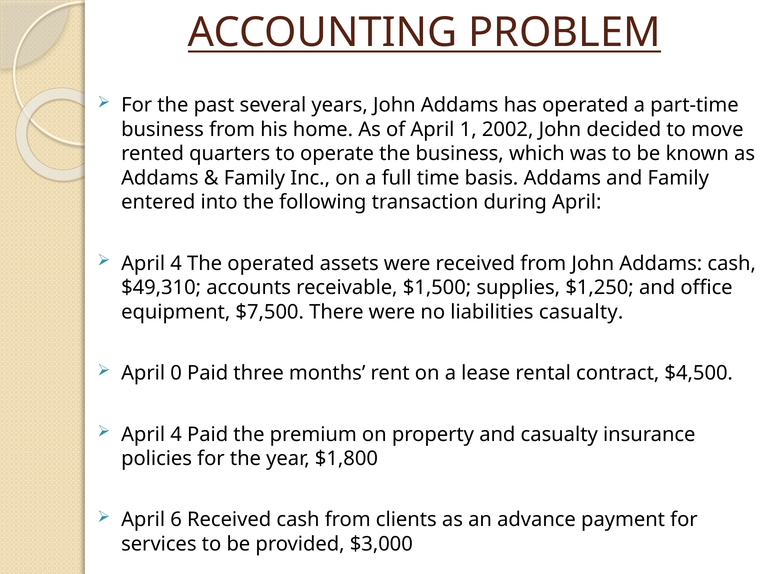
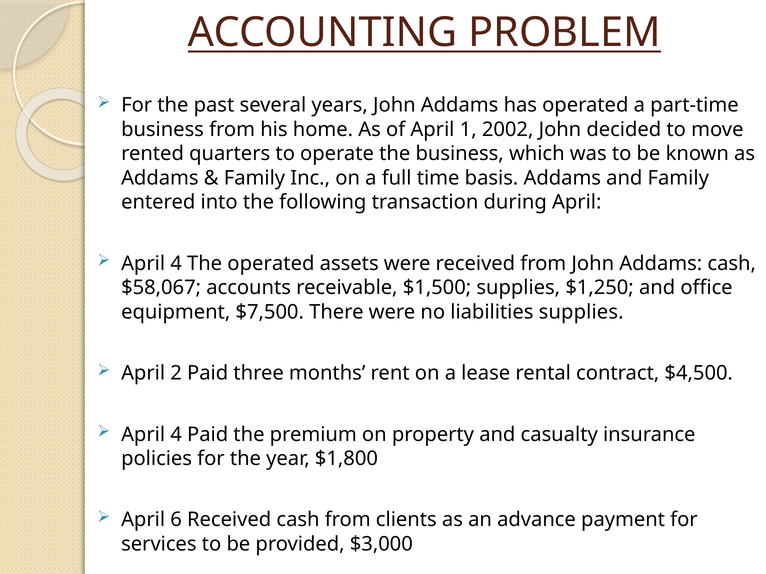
$49,310: $49,310 -> $58,067 (161, 288)
liabilities casualty: casualty -> supplies (581, 312)
0: 0 -> 2 (176, 373)
